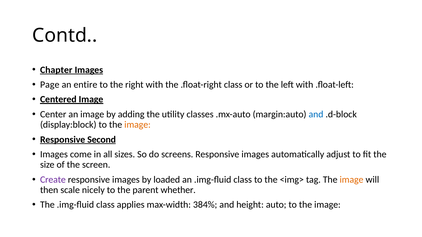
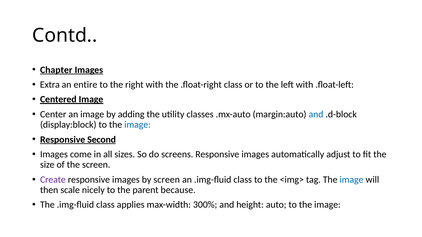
Page: Page -> Extra (50, 85)
image colour: orange -> blue (138, 125)
by loaded: loaded -> screen (167, 180)
image colour: orange -> blue (352, 180)
whether: whether -> because (178, 190)
384%: 384% -> 300% (205, 205)
